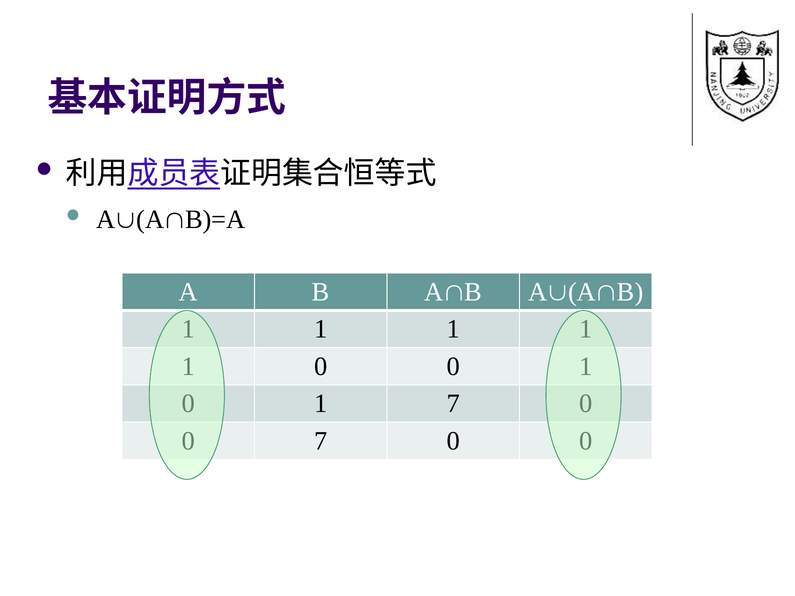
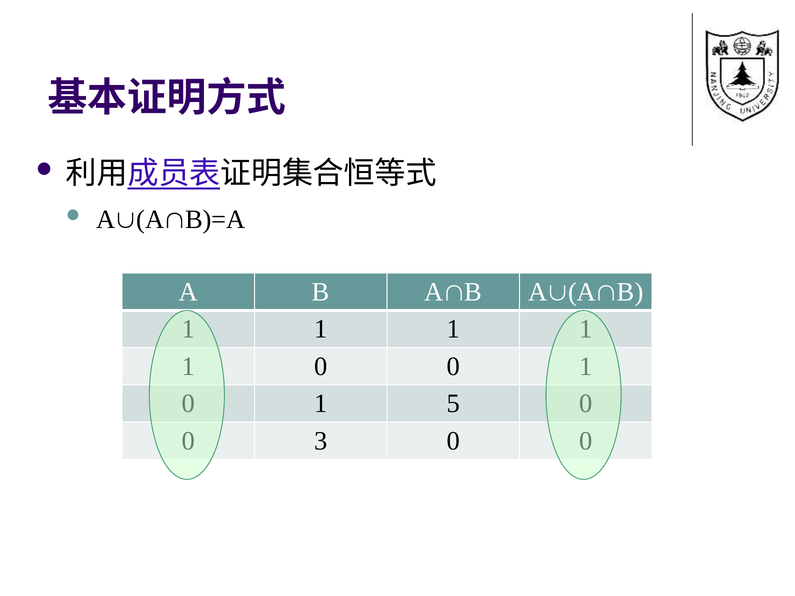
1 7: 7 -> 5 (453, 404)
7: 7 -> 3 (321, 441)
